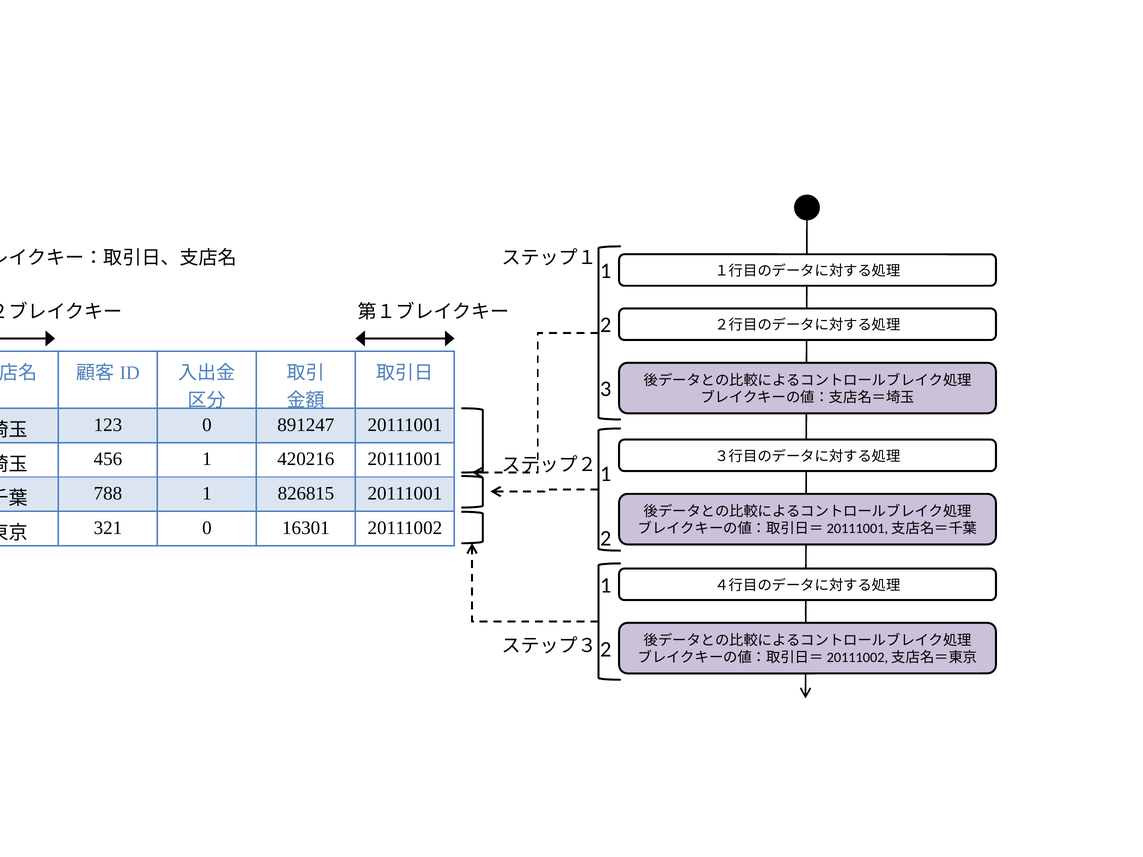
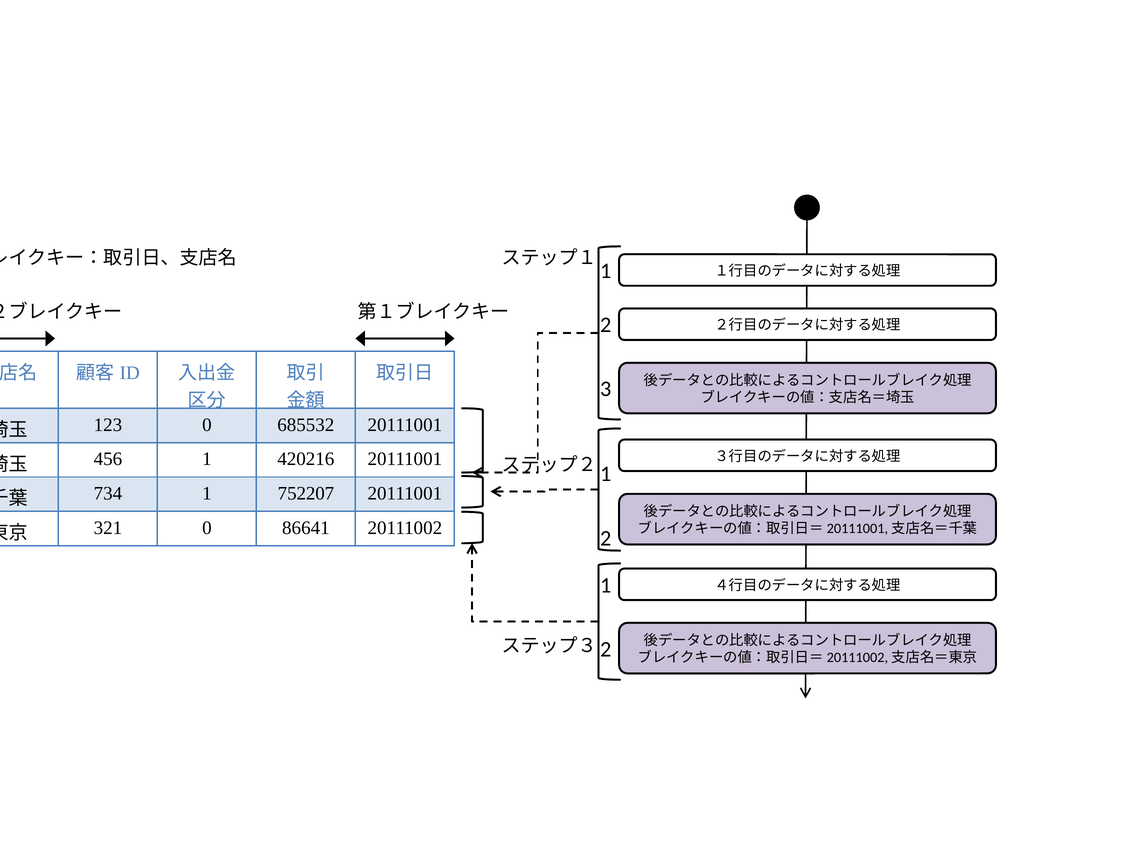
891247: 891247 -> 685532 (306, 425)
788: 788 -> 734 (108, 494)
826815: 826815 -> 752207 (306, 494)
16301: 16301 -> 86641 (306, 528)
